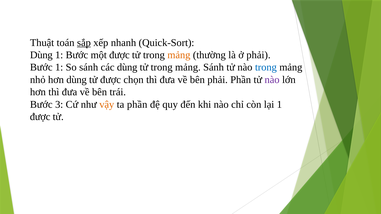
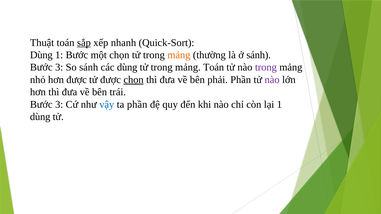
một được: được -> chọn (119, 55)
ở phải: phải -> sánh (259, 55)
1: 1 -> 3 (59, 67)
mảng Sánh: Sánh -> Toán (214, 67)
trong colour: blue -> purple (266, 67)
hơn dùng: dùng -> được (77, 80)
chọn underline: none -> present (134, 80)
vậy colour: orange -> blue (107, 105)
được: được -> dùng (40, 117)
